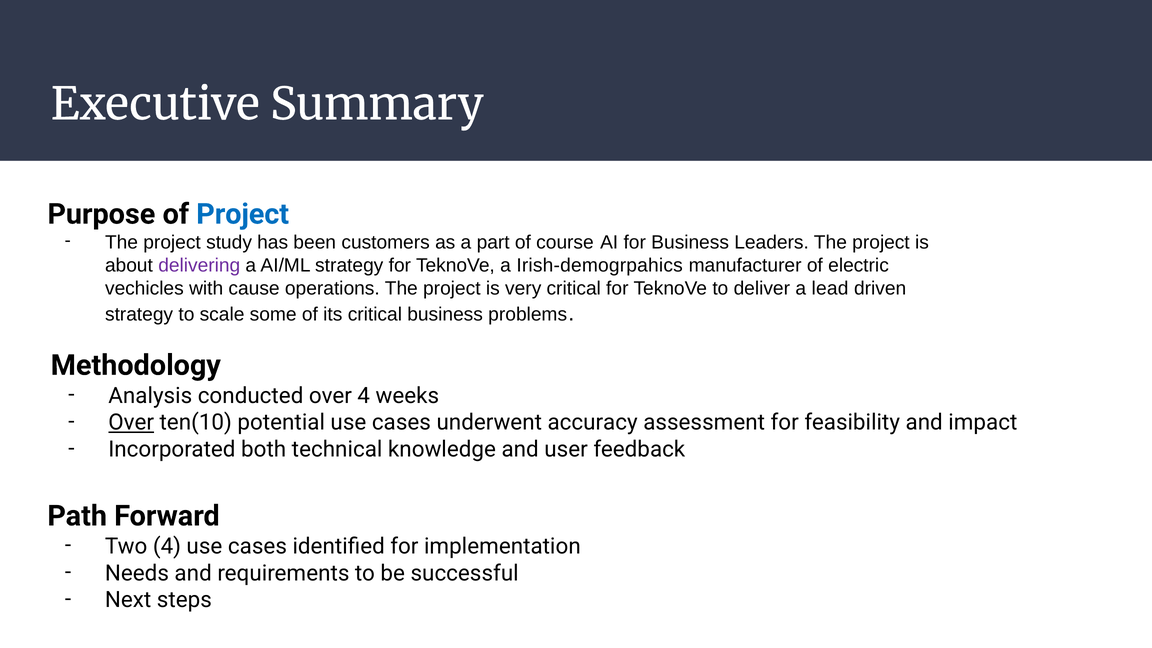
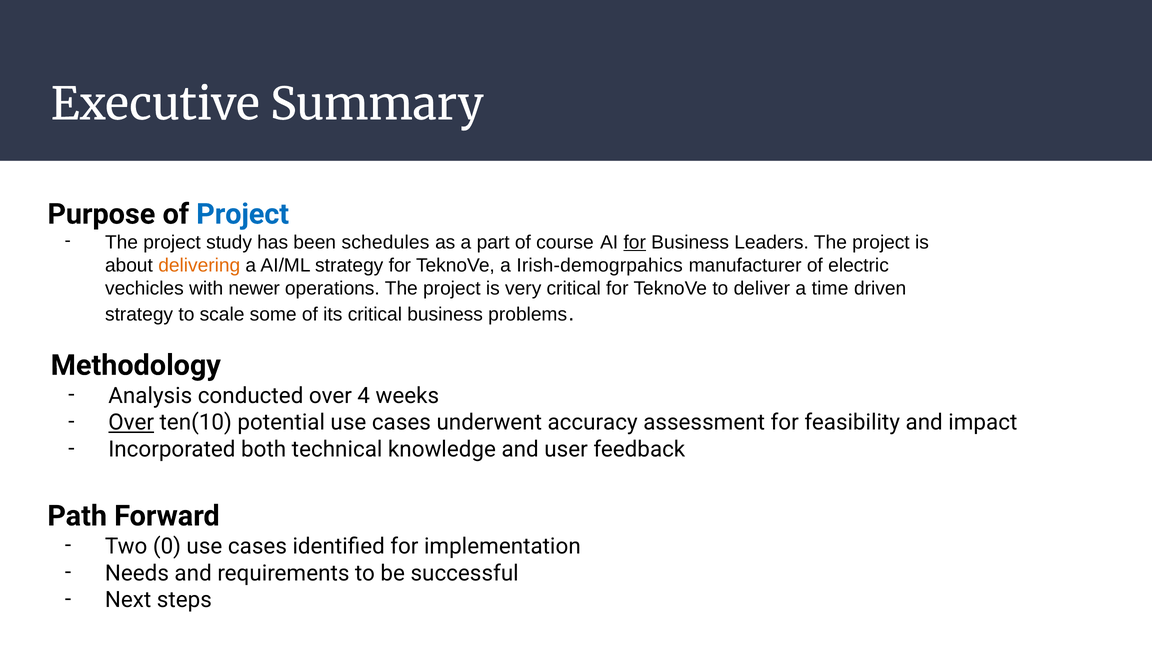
customers: customers -> schedules (385, 242)
for underline: none -> present (635, 242)
delivering colour: purple -> orange (199, 265)
cause: cause -> newer (254, 288)
lead: lead -> time (830, 288)
Two 4: 4 -> 0 (167, 546)
